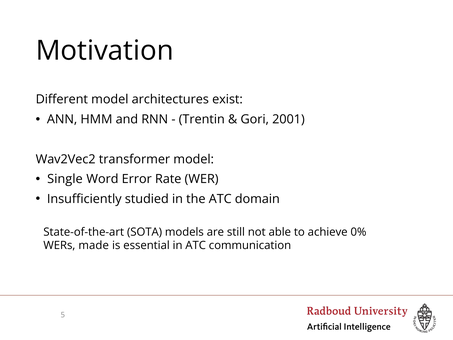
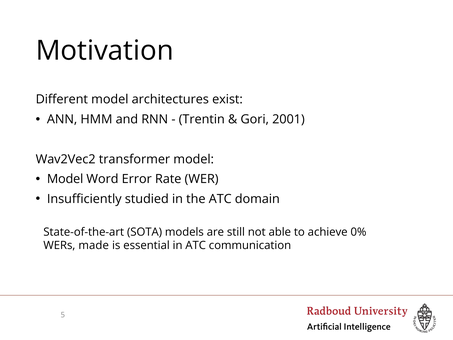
Single: Single -> Model (65, 179)
